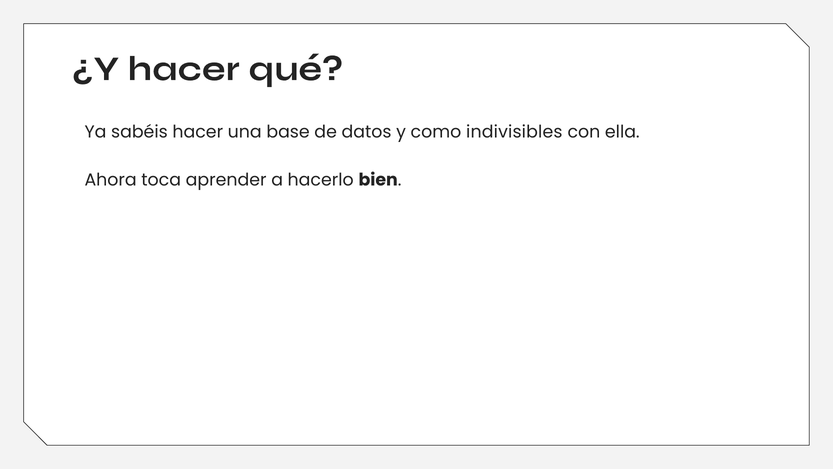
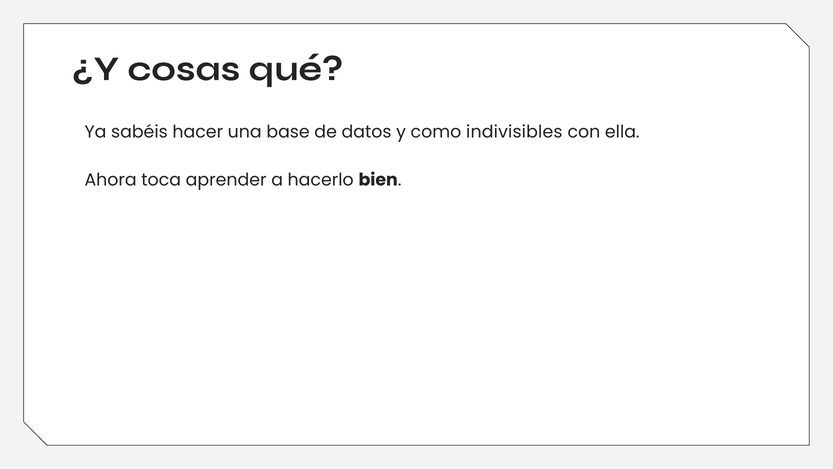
¿Y hacer: hacer -> cosas (184, 69)
